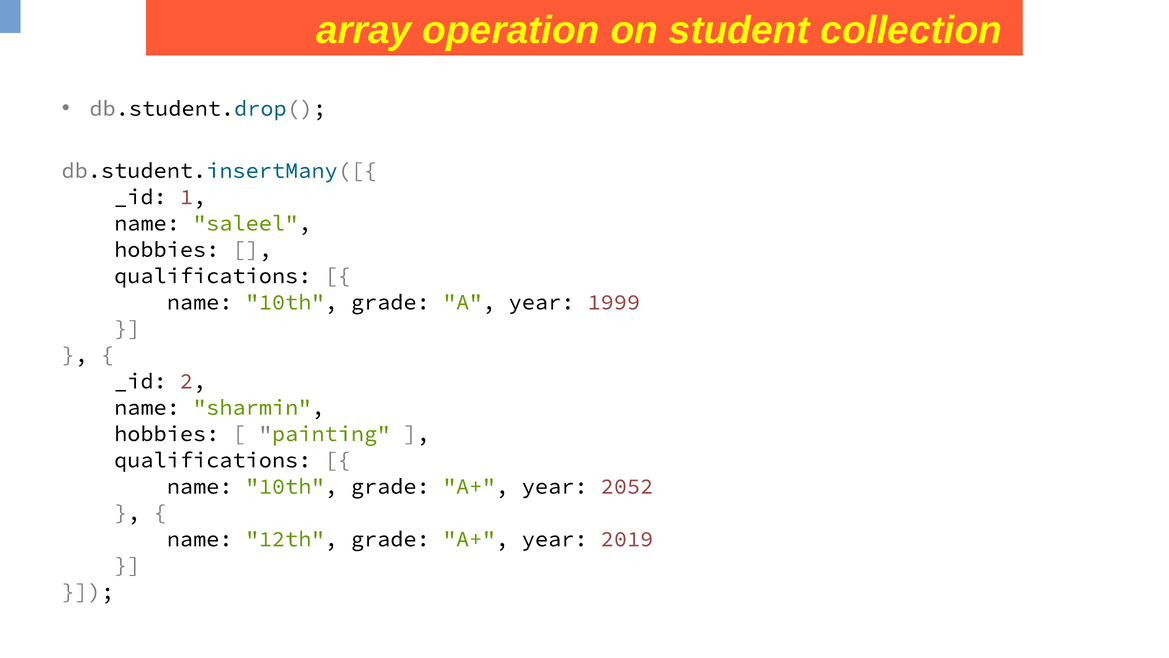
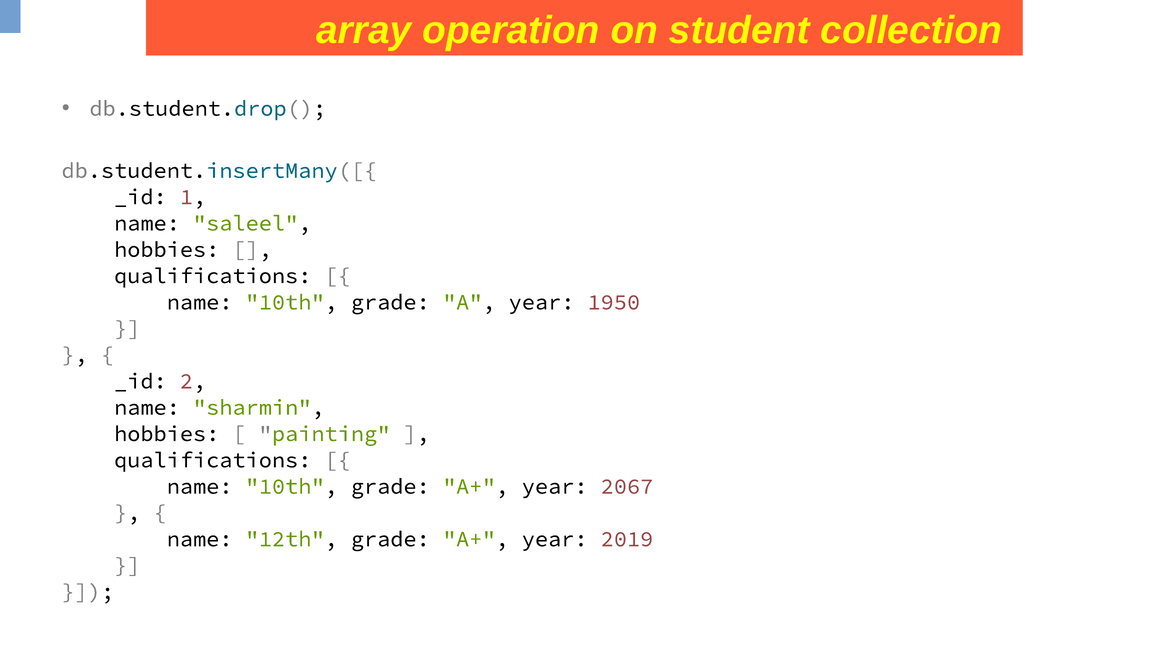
1999: 1999 -> 1950 (614, 302)
2052: 2052 -> 2067 (627, 486)
